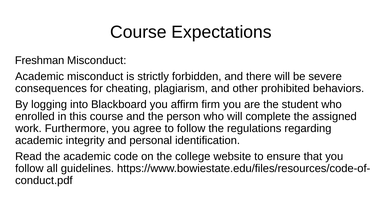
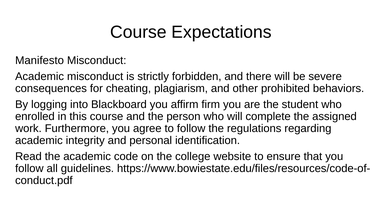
Freshman: Freshman -> Manifesto (40, 60)
